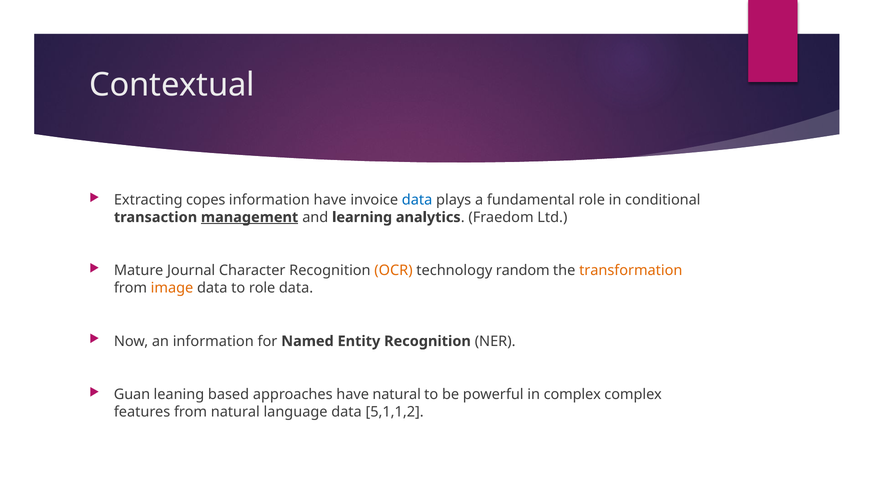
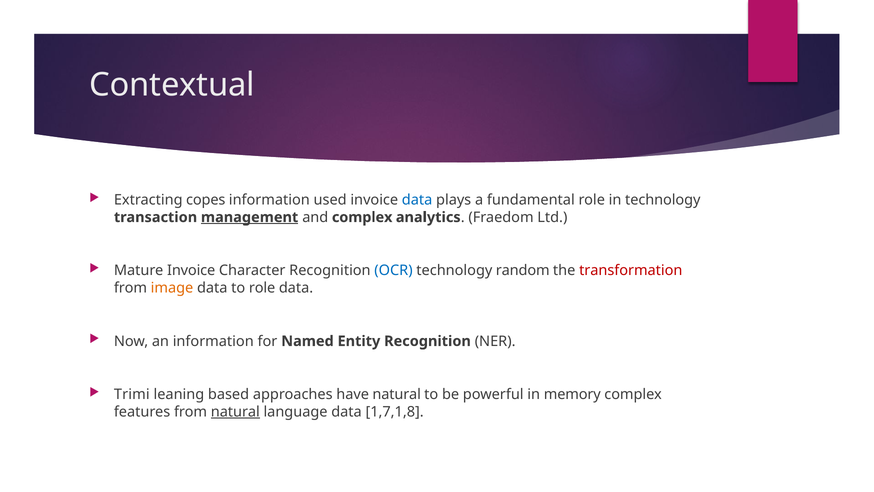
information have: have -> used (330, 200)
in conditional: conditional -> technology (663, 200)
and learning: learning -> complex (362, 217)
Mature Journal: Journal -> Invoice (191, 270)
OCR colour: orange -> blue (393, 270)
transformation colour: orange -> red (631, 270)
Guan: Guan -> Trimi (132, 394)
in complex: complex -> memory (572, 394)
natural underline: none -> present (235, 412)
5,1,1,2: 5,1,1,2 -> 1,7,1,8 (395, 412)
